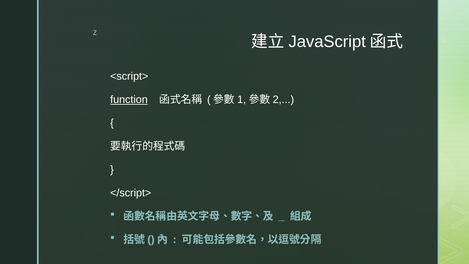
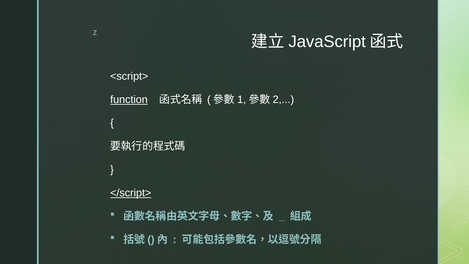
</script> underline: none -> present (131, 193)
